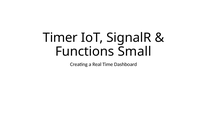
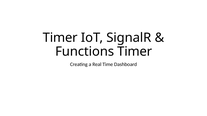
Functions Small: Small -> Timer (135, 52)
